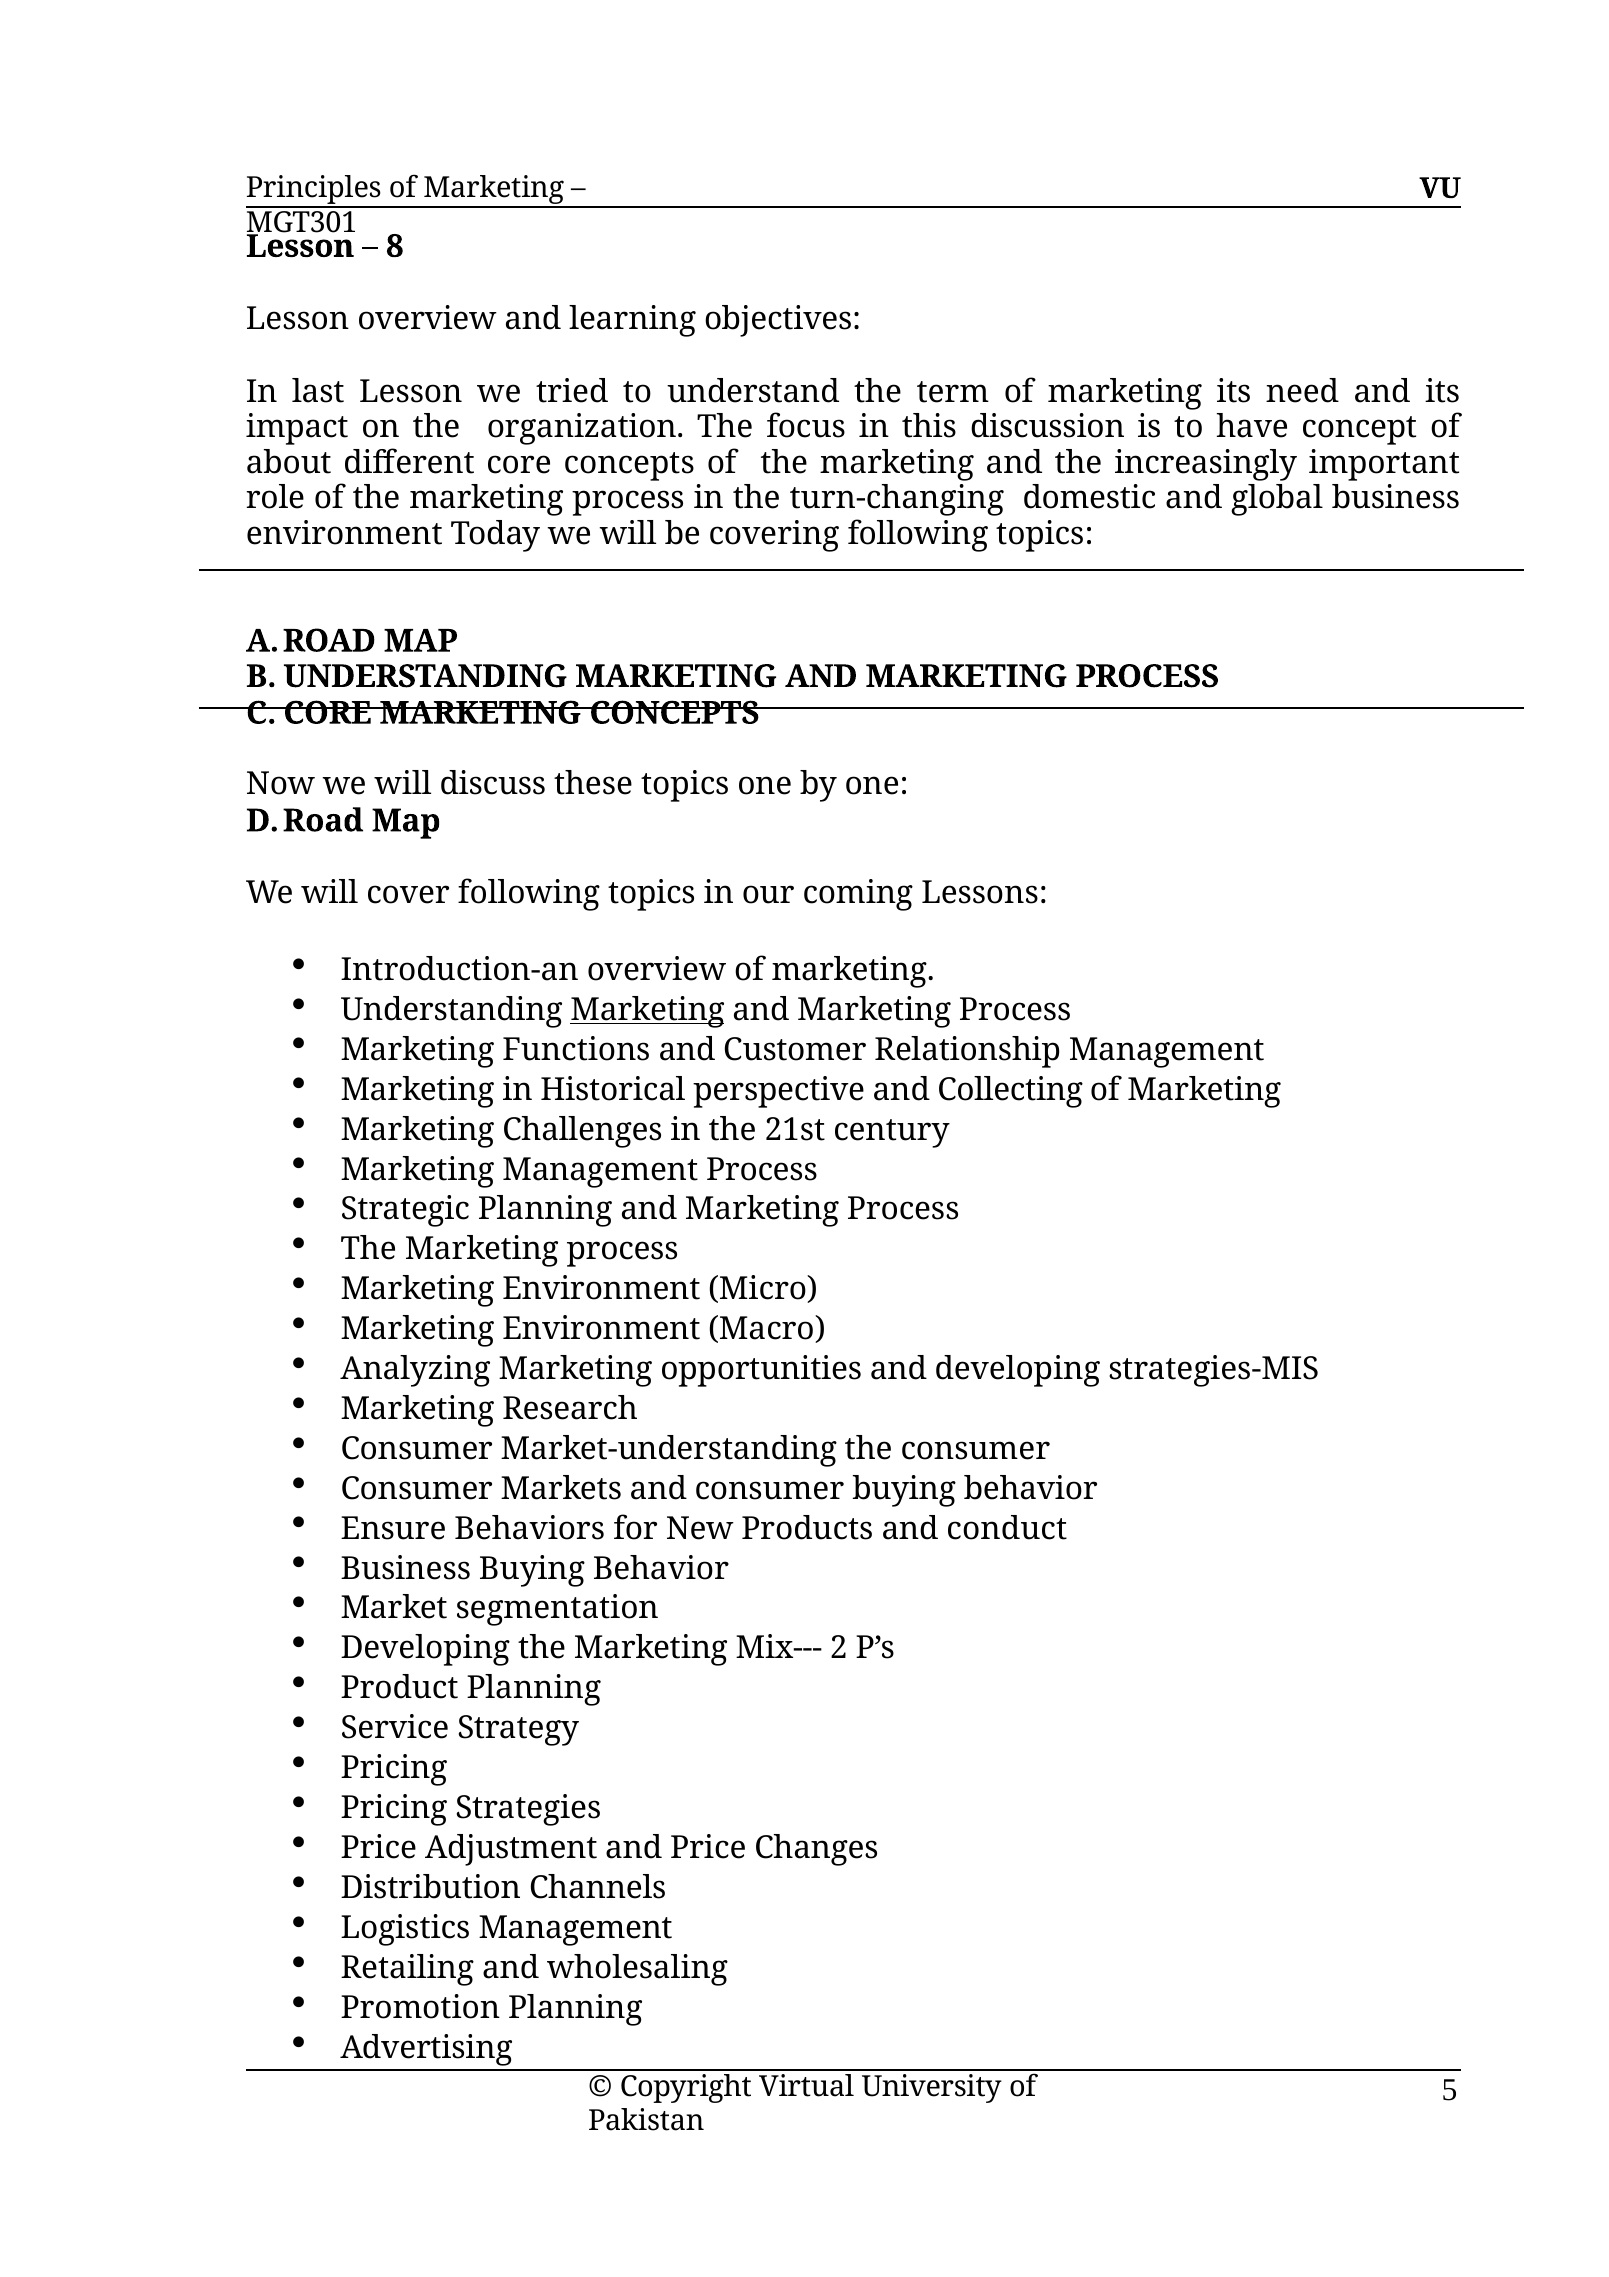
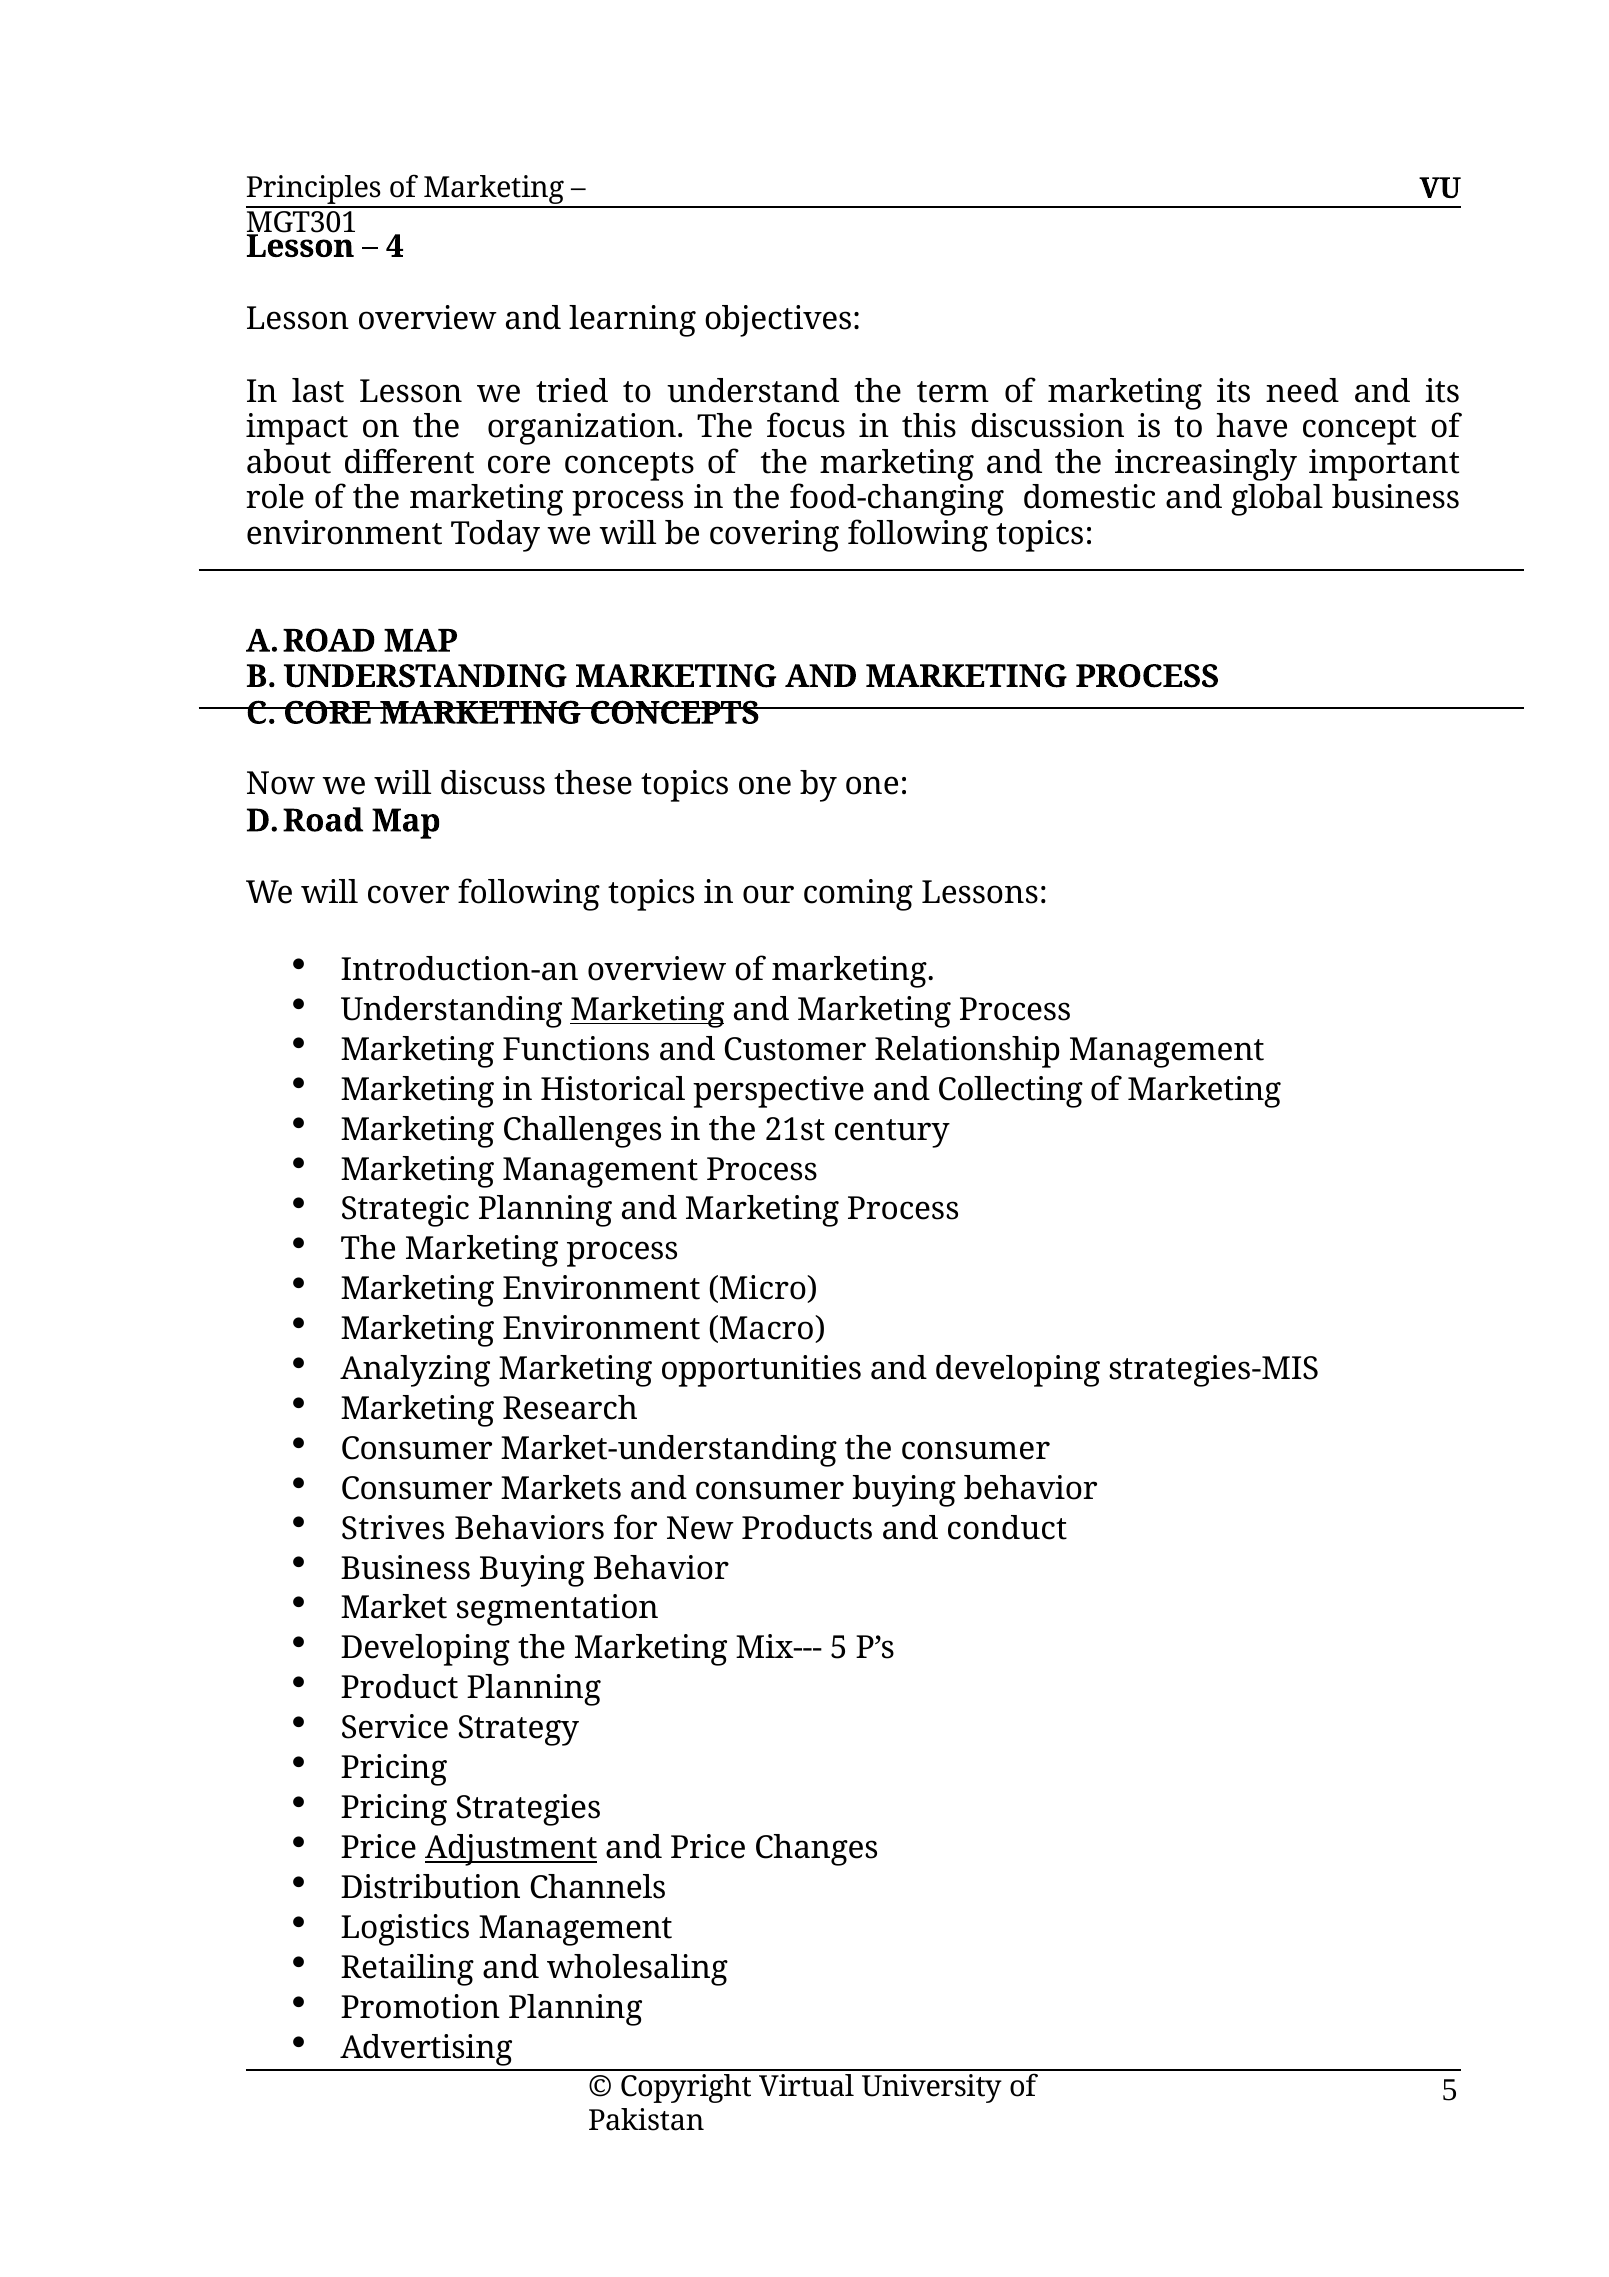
8: 8 -> 4 (395, 246)
turn-changing: turn-changing -> food-changing (897, 498)
Ensure: Ensure -> Strives (393, 1529)
Mix--- 2: 2 -> 5 (839, 1648)
Adjustment underline: none -> present (511, 1848)
